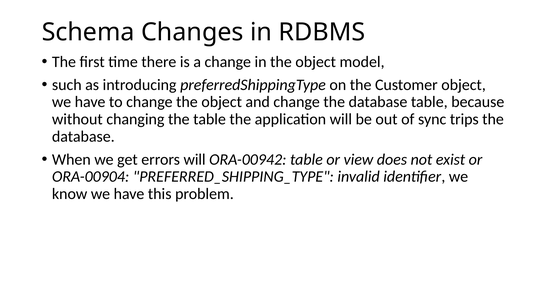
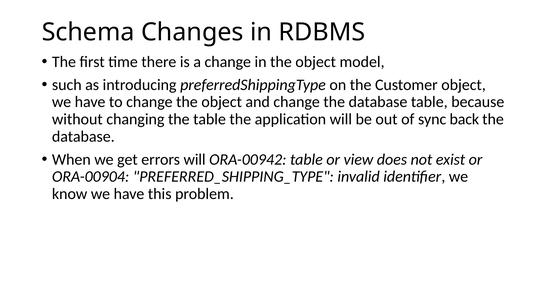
trips: trips -> back (464, 119)
